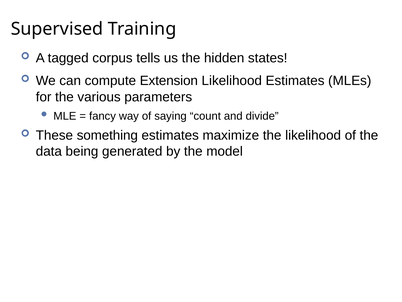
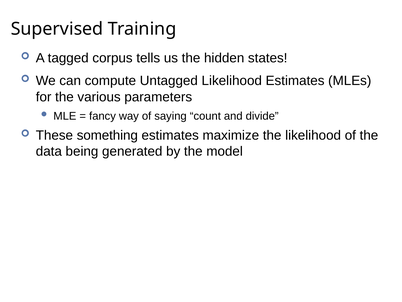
Extension: Extension -> Untagged (169, 81)
